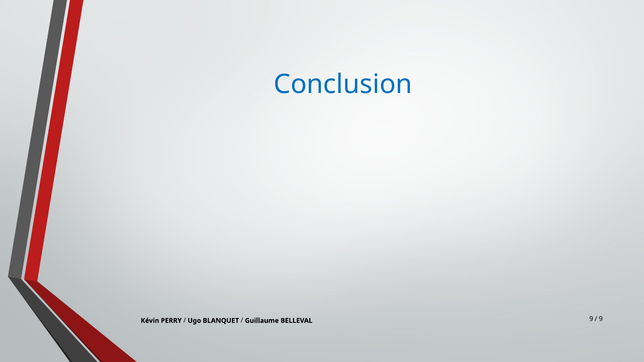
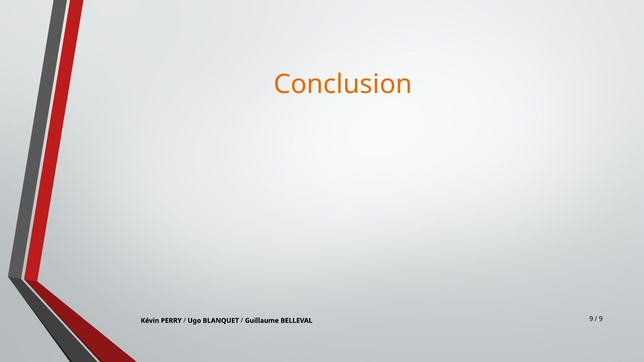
Conclusion colour: blue -> orange (343, 84)
